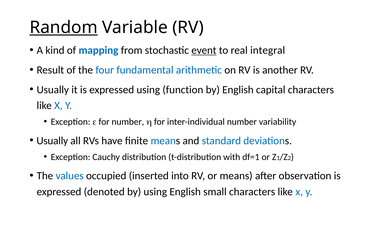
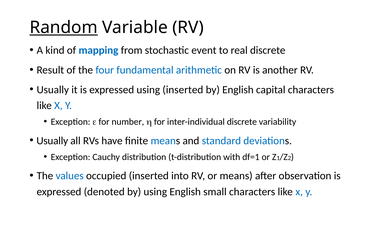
event underline: present -> none (204, 50)
real integral: integral -> discrete (268, 50)
using function: function -> inserted (183, 90)
inter-individual number: number -> discrete (242, 122)
